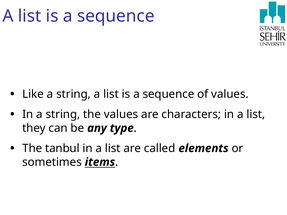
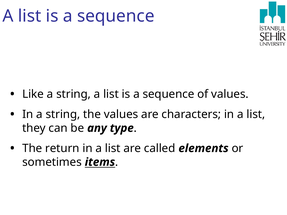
tanbul: tanbul -> return (62, 148)
